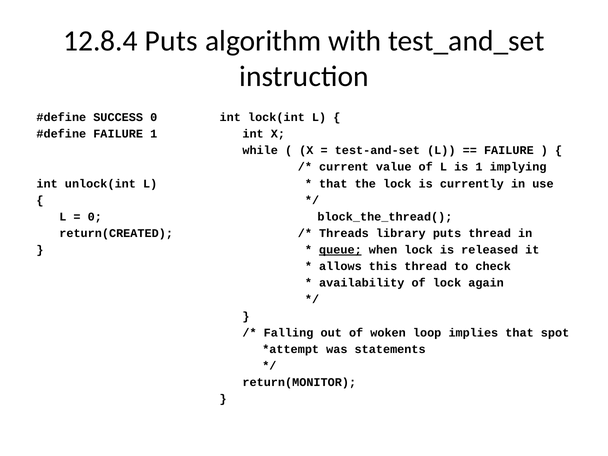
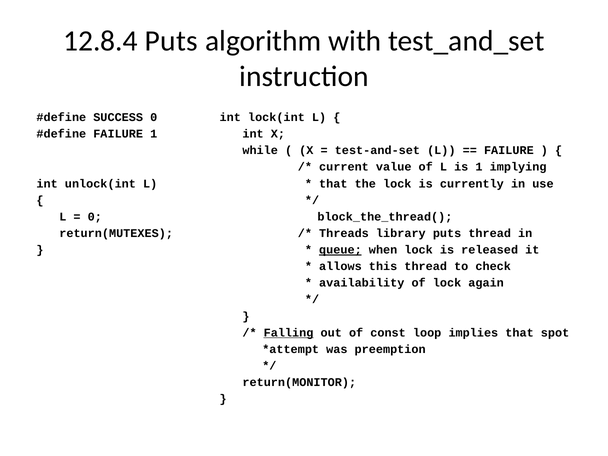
return(CREATED: return(CREATED -> return(MUTEXES (116, 233)
Falling underline: none -> present (289, 333)
woken: woken -> const (388, 333)
statements: statements -> preemption (390, 349)
